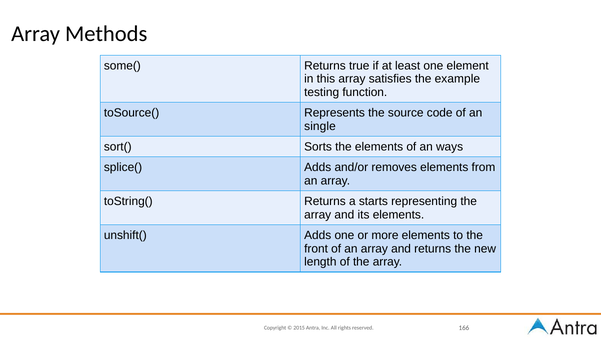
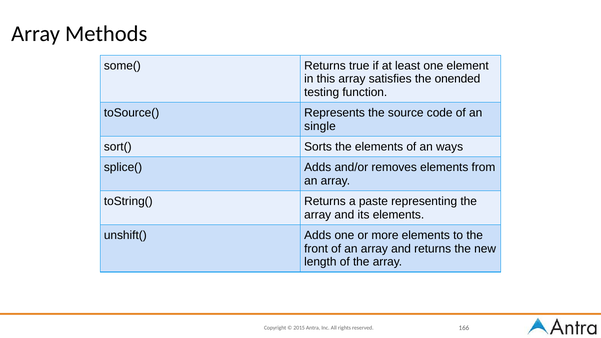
example: example -> onended (457, 79)
starts: starts -> paste (373, 202)
